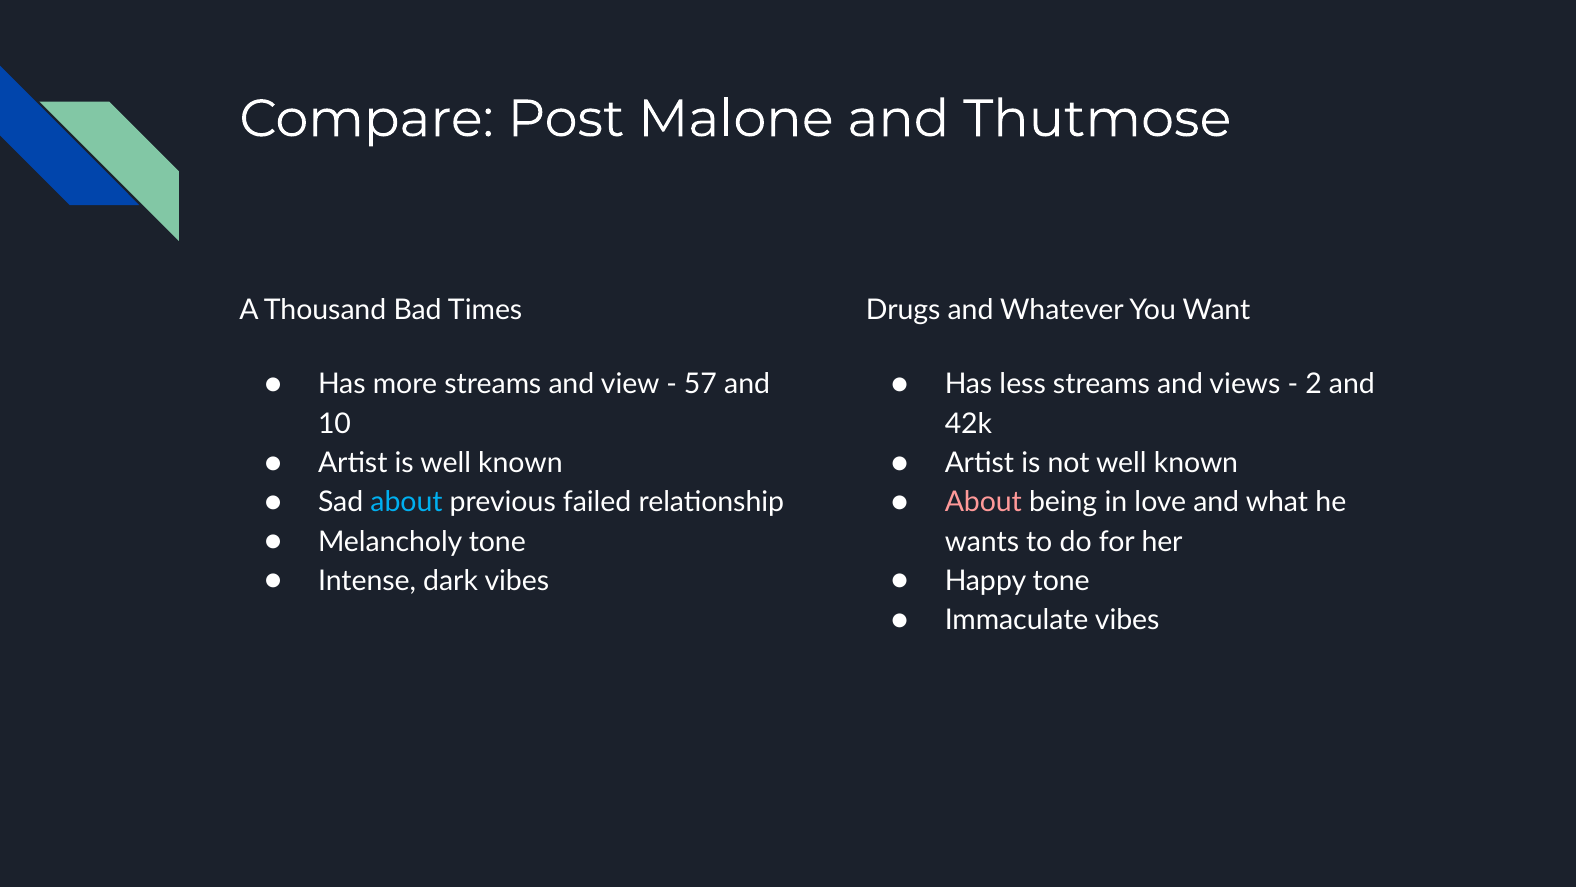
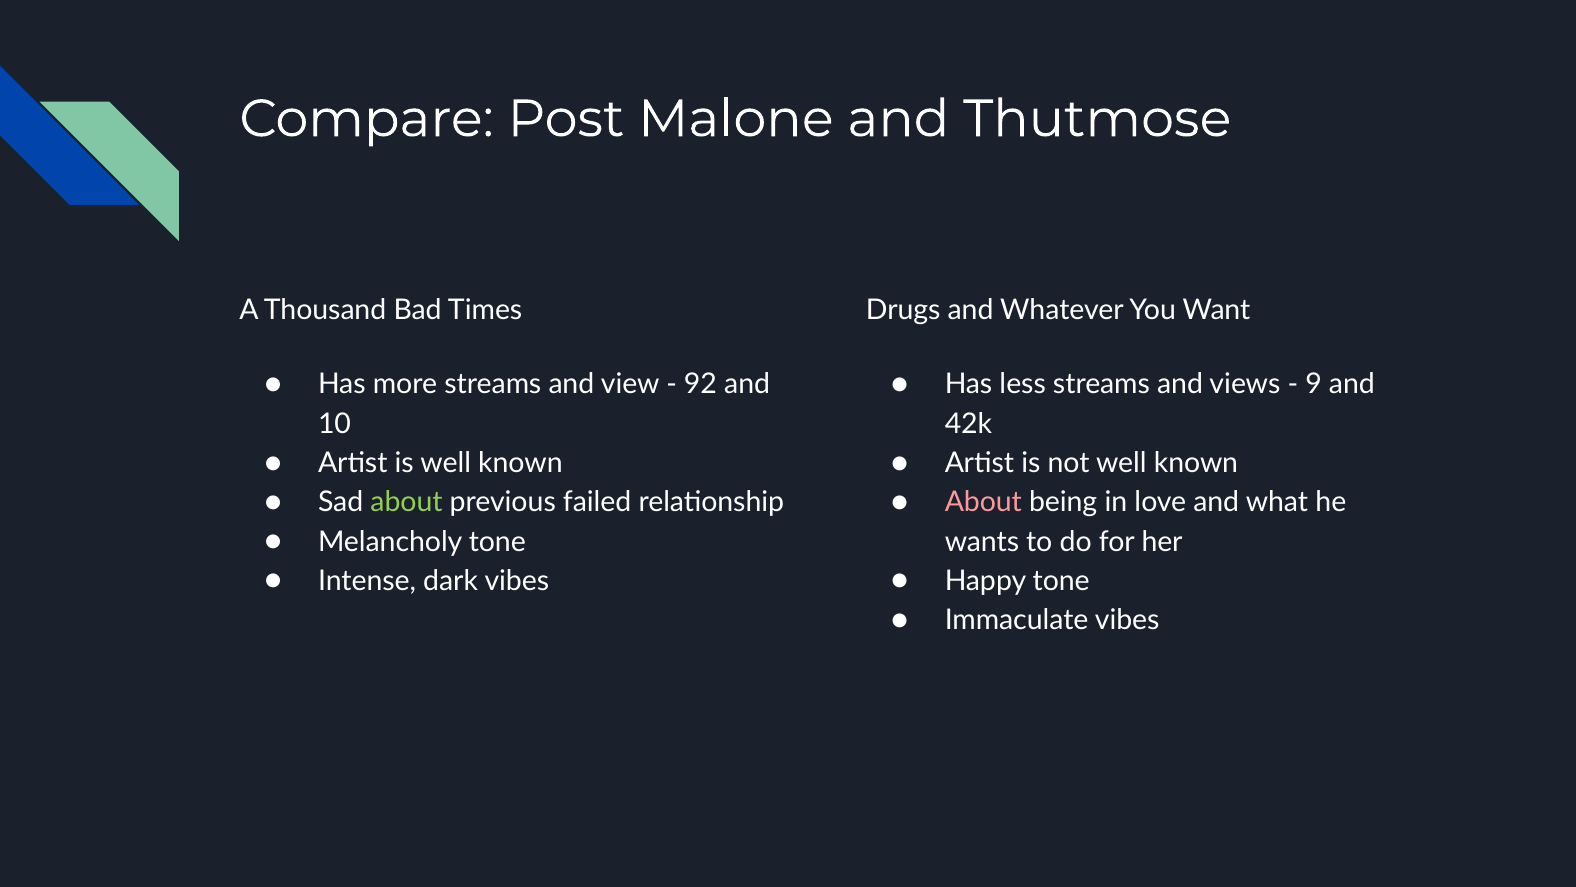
57: 57 -> 92 (700, 384)
2: 2 -> 9 (1314, 384)
about colour: light blue -> light green (407, 502)
